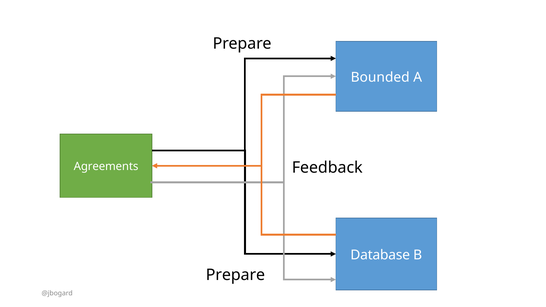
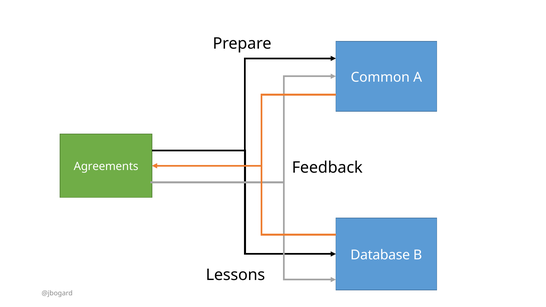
Bounded: Bounded -> Common (380, 77)
Prepare: Prepare -> Lessons (235, 275)
